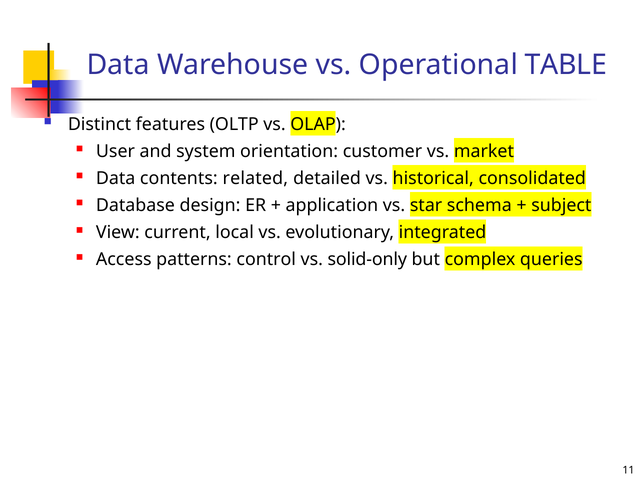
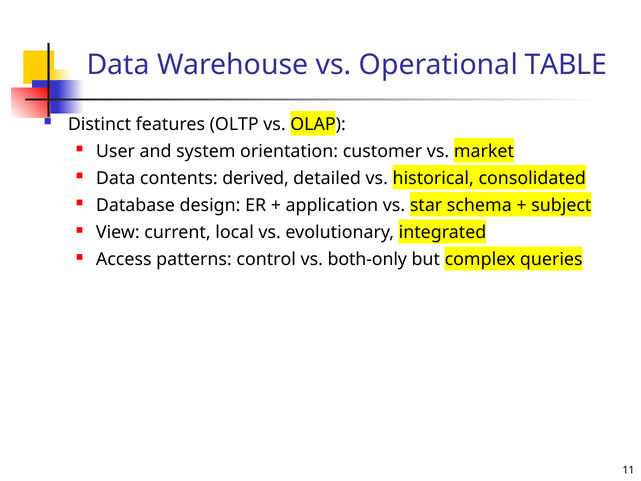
related: related -> derived (256, 178)
solid-only: solid-only -> both-only (367, 259)
